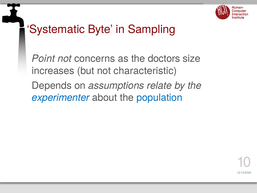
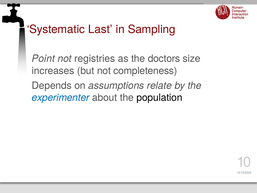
Byte: Byte -> Last (100, 29)
concerns: concerns -> registries (95, 59)
characteristic: characteristic -> completeness (145, 71)
population colour: blue -> black (159, 97)
